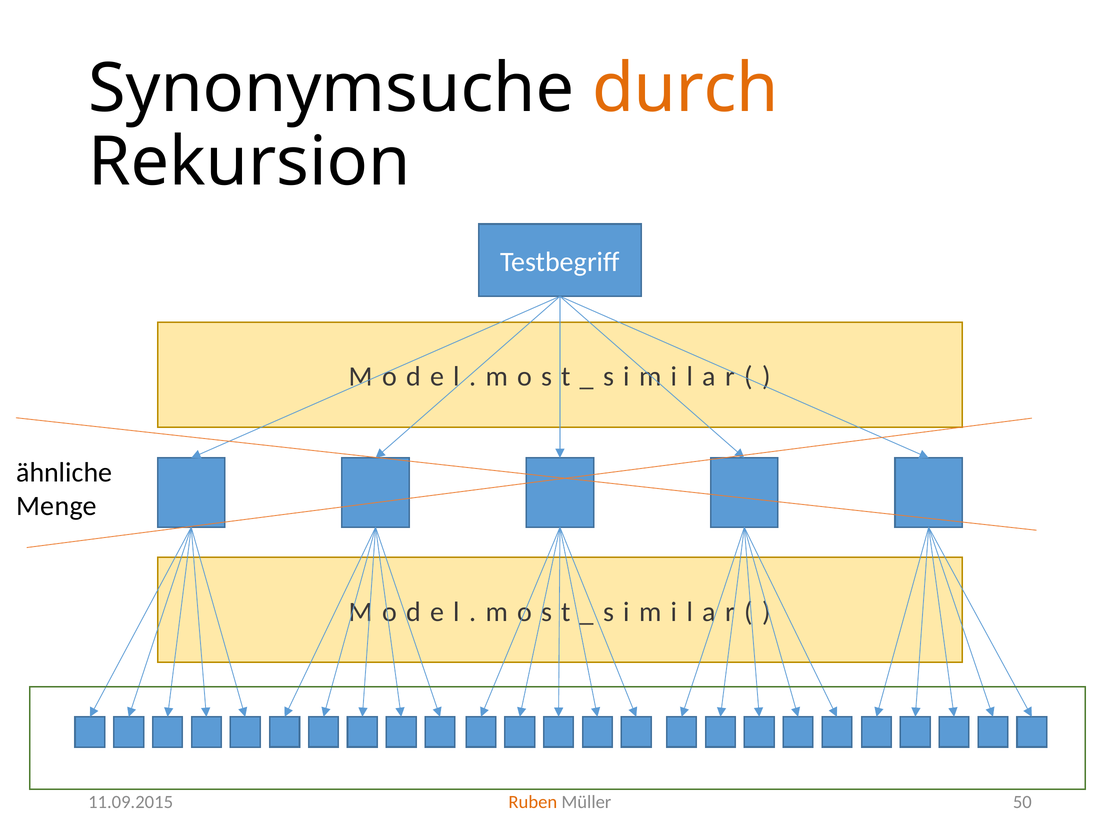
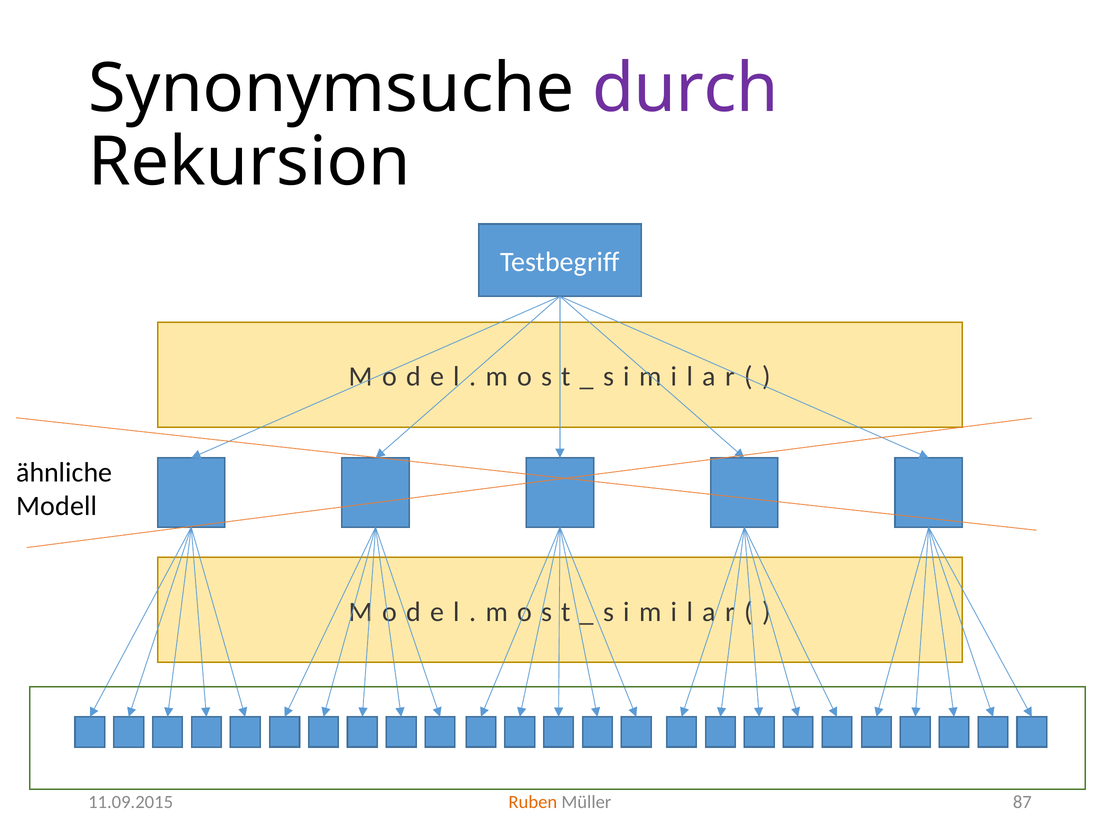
durch colour: orange -> purple (685, 88)
Menge: Menge -> Modell (57, 506)
50: 50 -> 87 (1022, 802)
